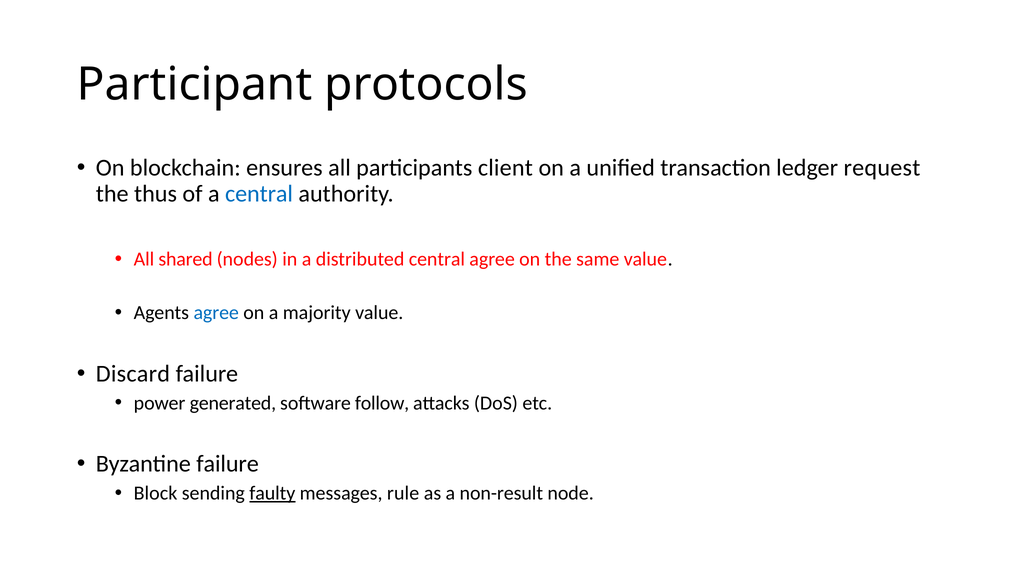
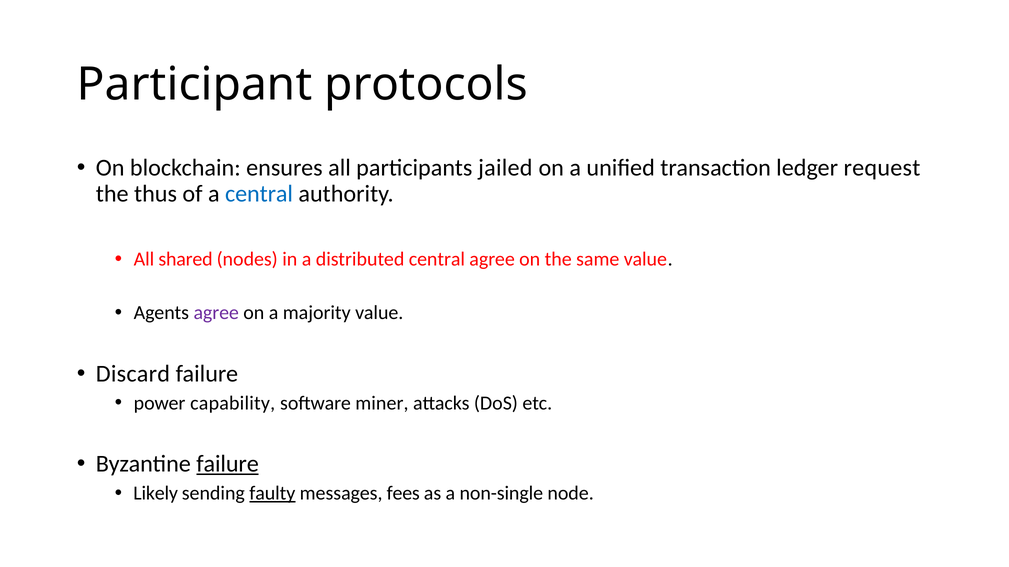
client: client -> jailed (505, 168)
agree colour: blue -> purple (216, 313)
generated: generated -> capability (233, 403)
follow: follow -> miner (382, 403)
failure underline: none -> present (228, 464)
Block: Block -> Likely (156, 494)
rule: rule -> fees (403, 494)
non-result: non-result -> non-single (501, 494)
